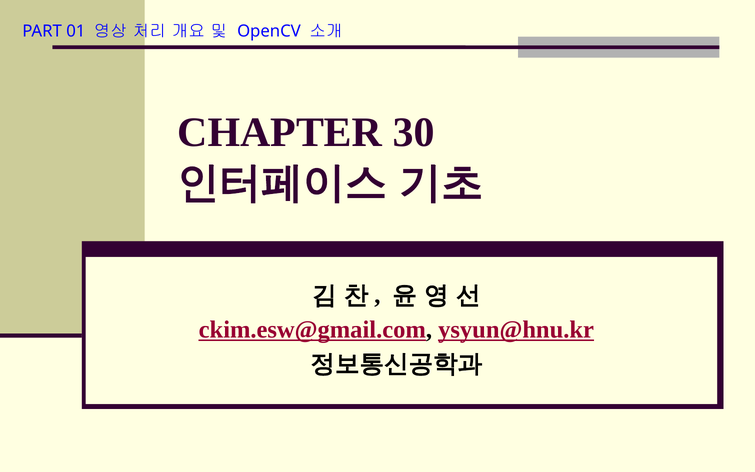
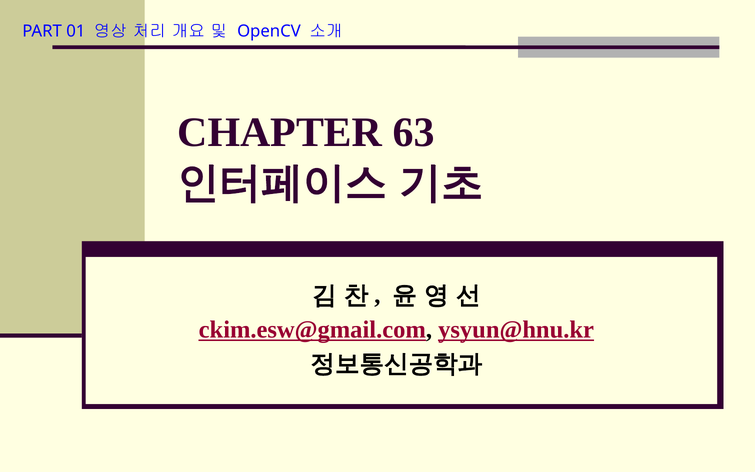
30: 30 -> 63 (414, 132)
